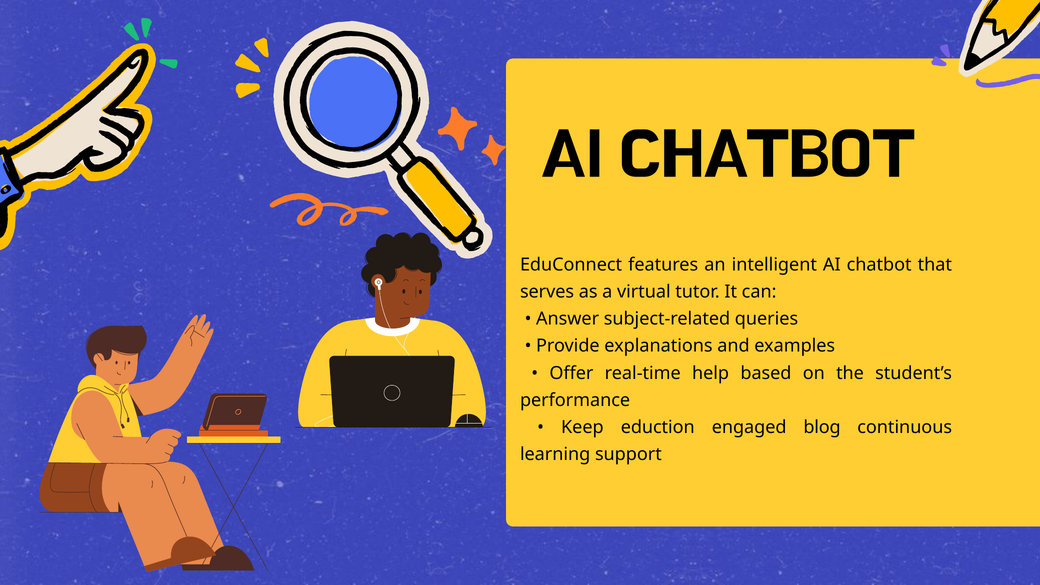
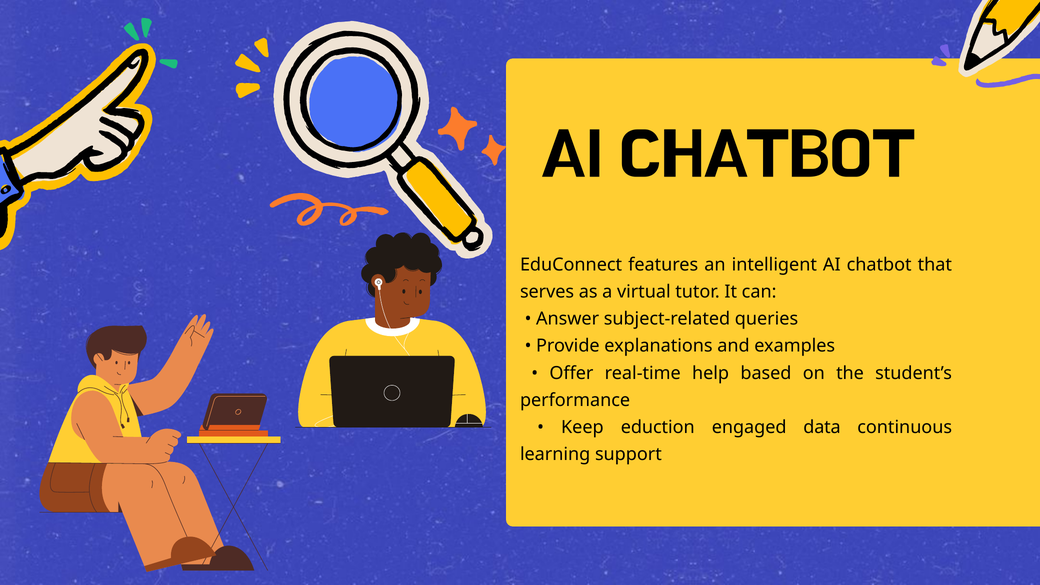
blog: blog -> data (822, 427)
